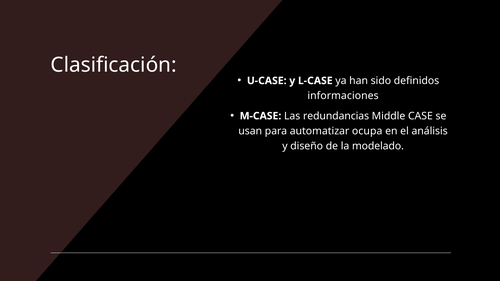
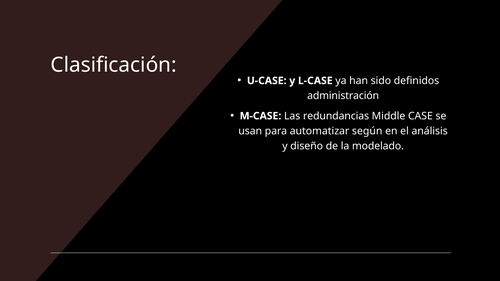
informaciones: informaciones -> administración (343, 96)
ocupa: ocupa -> según (367, 131)
